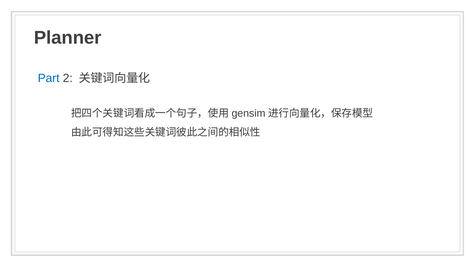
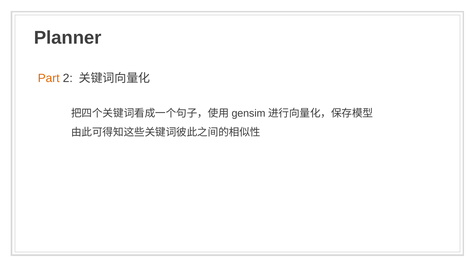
Part colour: blue -> orange (49, 78)
